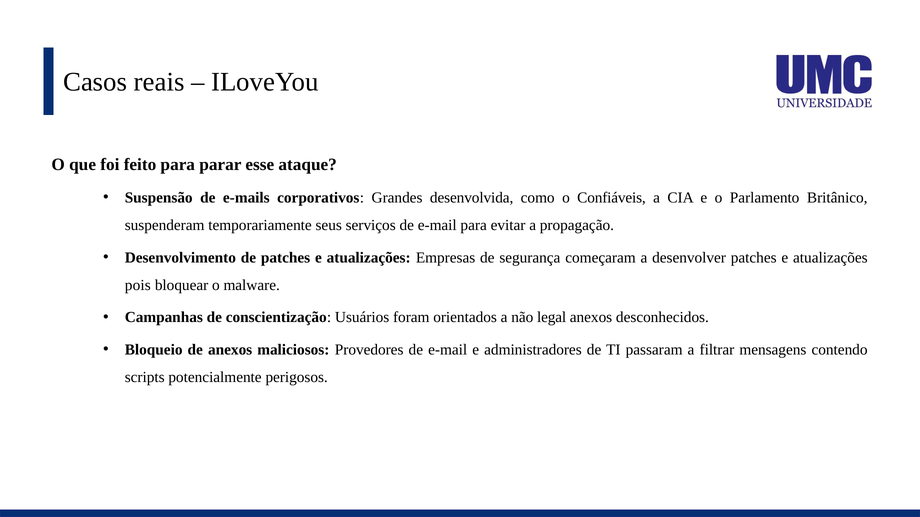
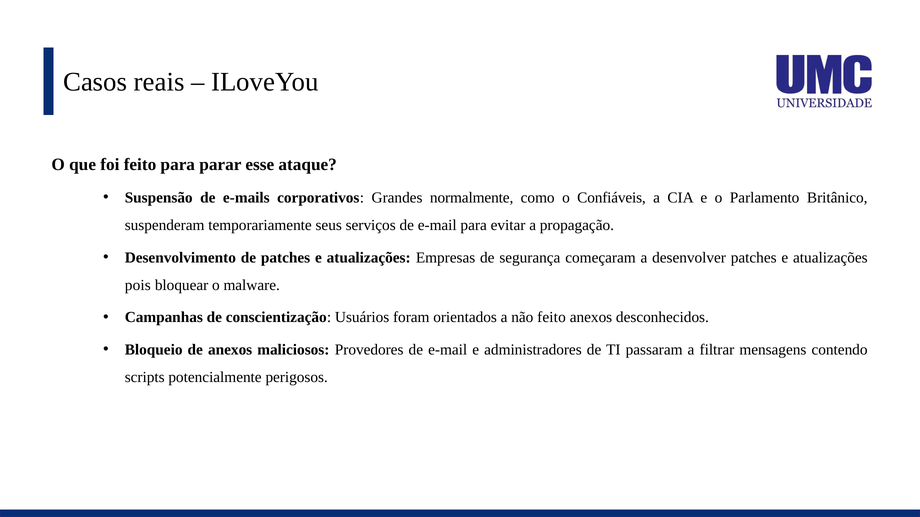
desenvolvida: desenvolvida -> normalmente (472, 198)
não legal: legal -> feito (551, 318)
